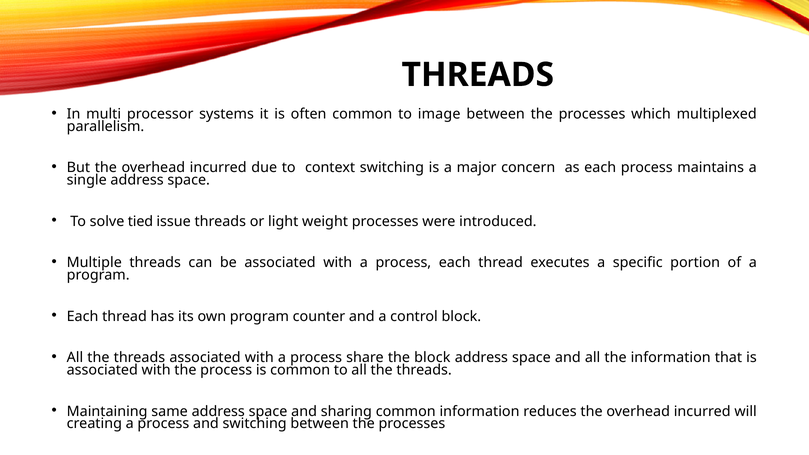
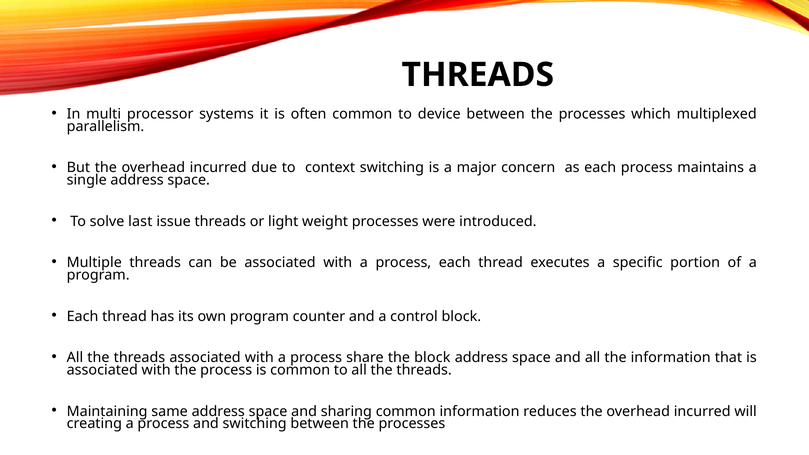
image: image -> device (439, 114)
tied: tied -> last (140, 221)
